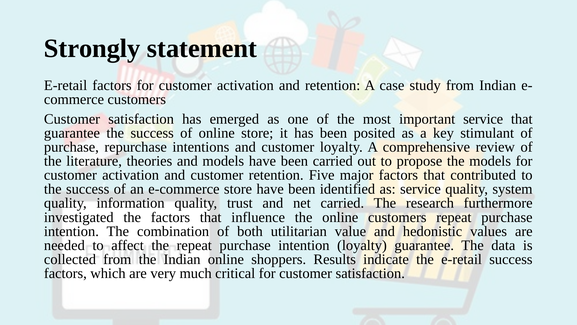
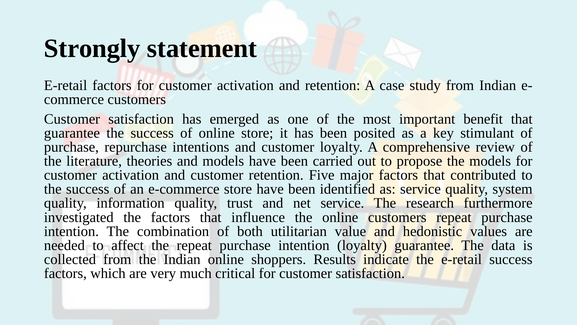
important service: service -> benefit (483, 119)
net carried: carried -> service (342, 203)
